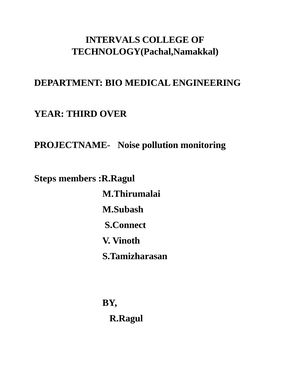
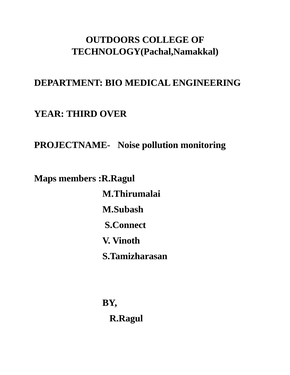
INTERVALS: INTERVALS -> OUTDOORS (113, 40)
Steps: Steps -> Maps (45, 178)
